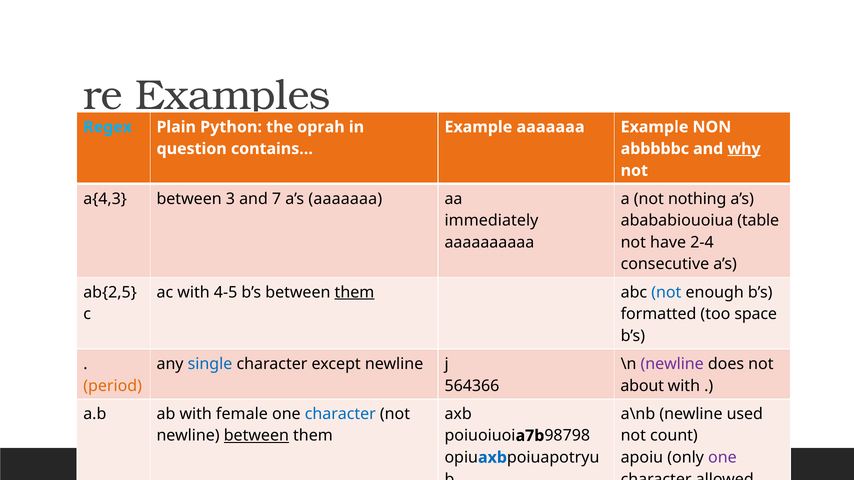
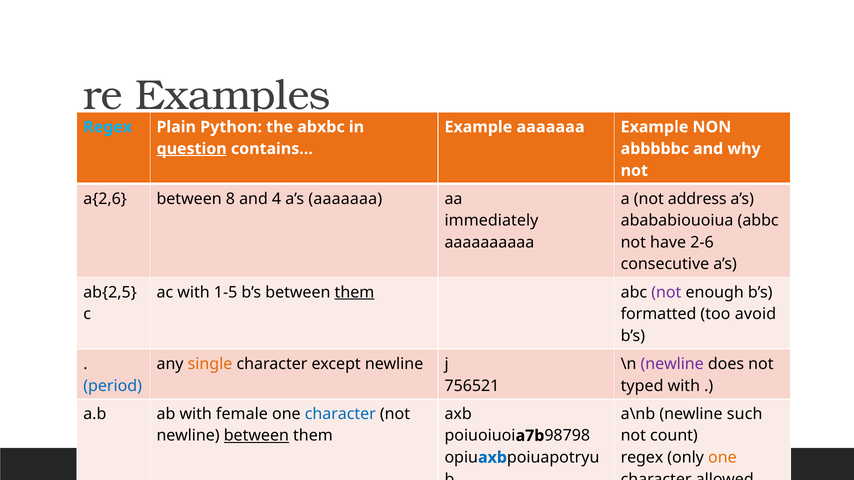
oprah: oprah -> abxbc (321, 127)
question underline: none -> present (192, 149)
why underline: present -> none (744, 149)
a{4,3: a{4,3 -> a{2,6 (105, 199)
3: 3 -> 8 (230, 199)
7: 7 -> 4 (277, 199)
nothing: nothing -> address (697, 199)
table: table -> abbc (758, 221)
2-4: 2-4 -> 2-6 (702, 242)
4-5: 4-5 -> 1-5 (226, 292)
not colour: blue -> purple (666, 292)
space: space -> avoid (756, 314)
single colour: blue -> orange (210, 364)
period colour: orange -> blue (113, 386)
564366: 564366 -> 756521 (472, 386)
about: about -> typed (642, 386)
used: used -> such (745, 414)
apoiu: apoiu -> regex (642, 458)
one colour: purple -> orange (722, 458)
